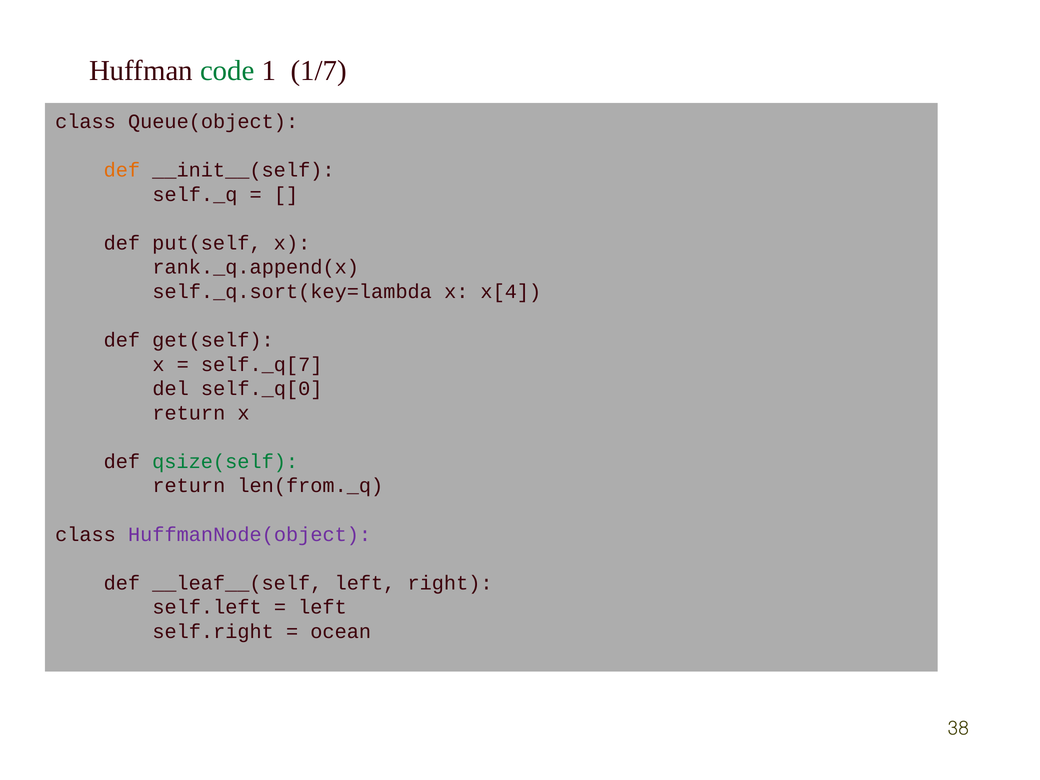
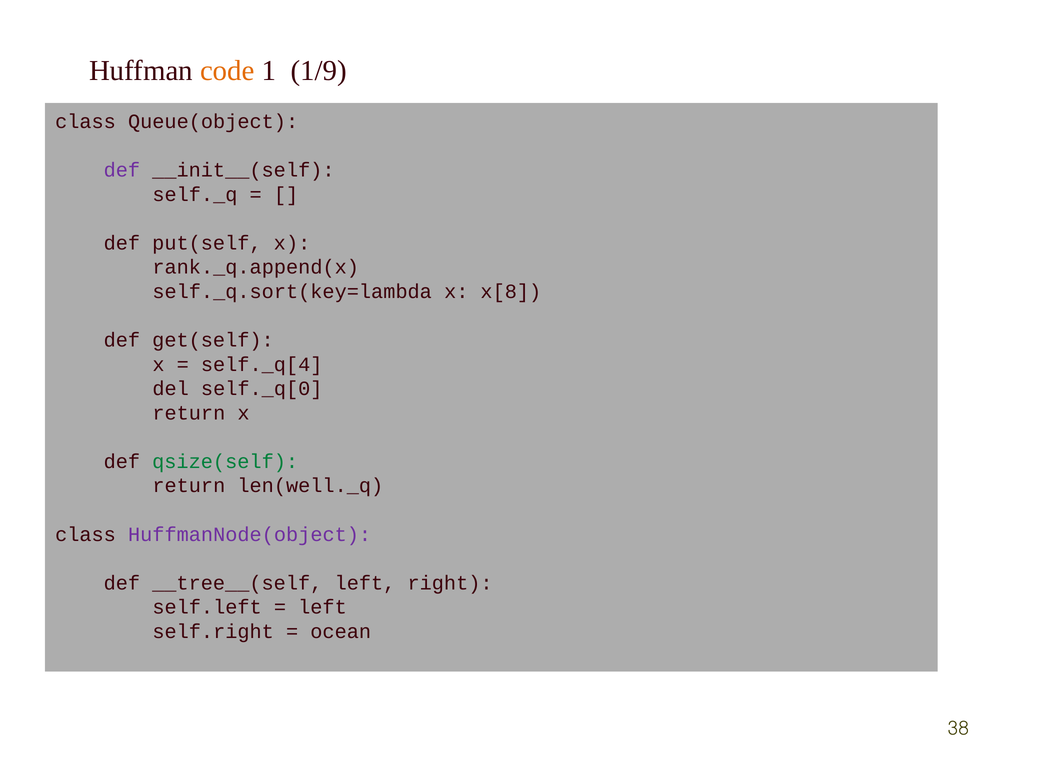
code colour: green -> orange (227, 71)
1/7: 1/7 -> 1/9 (319, 71)
def colour: orange -> purple (122, 170)
x[4: x[4 -> x[8 (511, 292)
self._q[7: self._q[7 -> self._q[4 (262, 364)
len(from._q: len(from._q -> len(well._q (310, 486)
__leaf__(self: __leaf__(self -> __tree__(self (237, 583)
